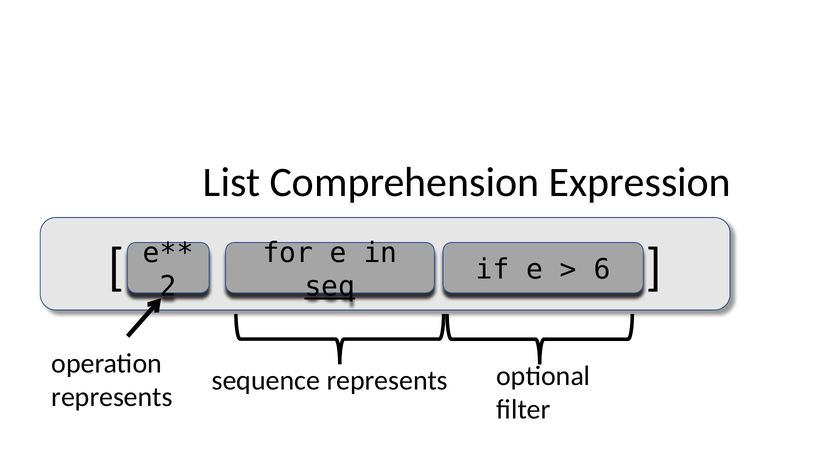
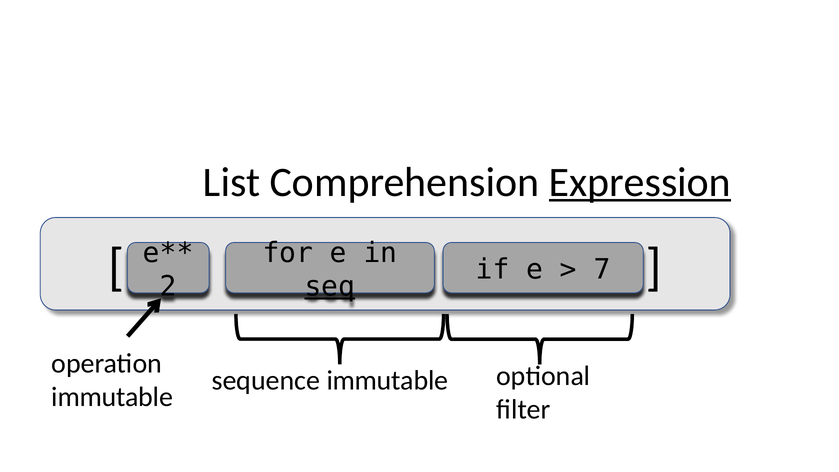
Expression underline: none -> present (640, 182)
6: 6 -> 7 (602, 270)
sequence represents: represents -> immutable (387, 380)
represents: represents -> immutable (112, 397)
